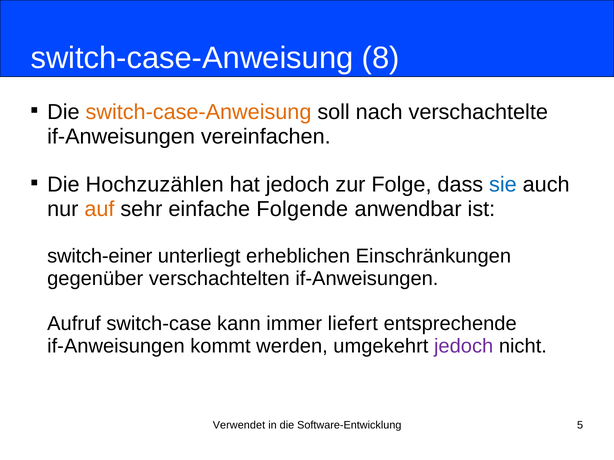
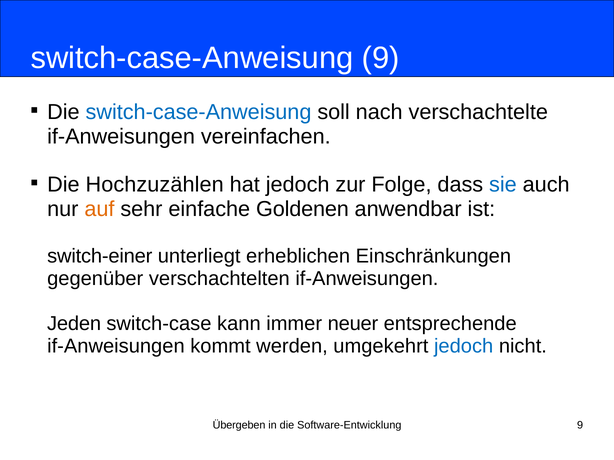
switch-case-Anweisung 8: 8 -> 9 (381, 58)
switch-case-Anweisung colour: orange -> blue (199, 112)
Folgende: Folgende -> Goldenen (302, 209)
Aufruf: Aufruf -> Jeden (74, 324)
liefert: liefert -> neuer (353, 324)
jedoch colour: purple -> blue (464, 346)
Verwendet: Verwendet -> Übergeben (239, 426)
Software-Entwicklung 5: 5 -> 9 (580, 426)
